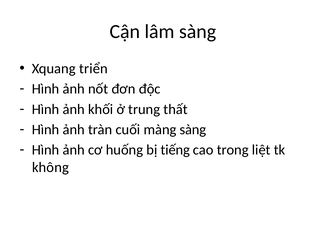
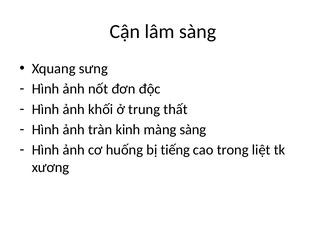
triển: triển -> sưng (93, 68)
cuối: cuối -> kinh (128, 129)
không: không -> xương (51, 167)
